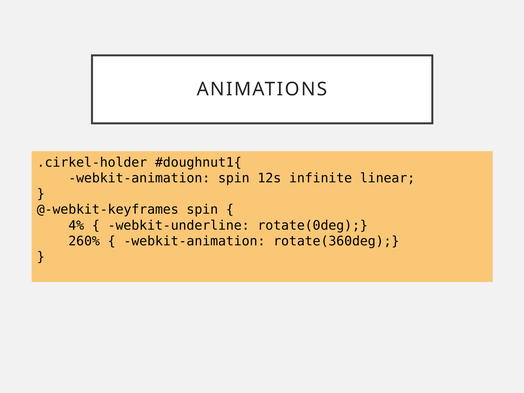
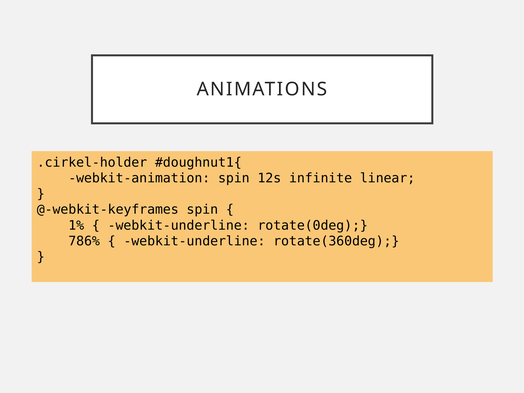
4%: 4% -> 1% (76, 225)
260%: 260% -> 786% (84, 241)
webkit-animation: webkit-animation -> webkit-underline (194, 241)
